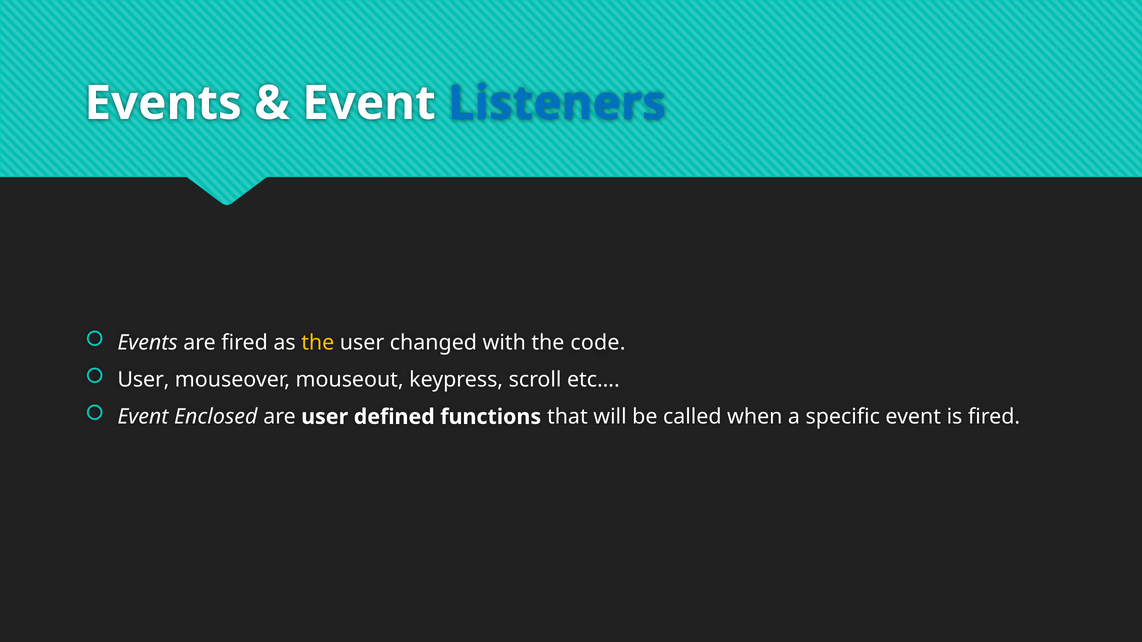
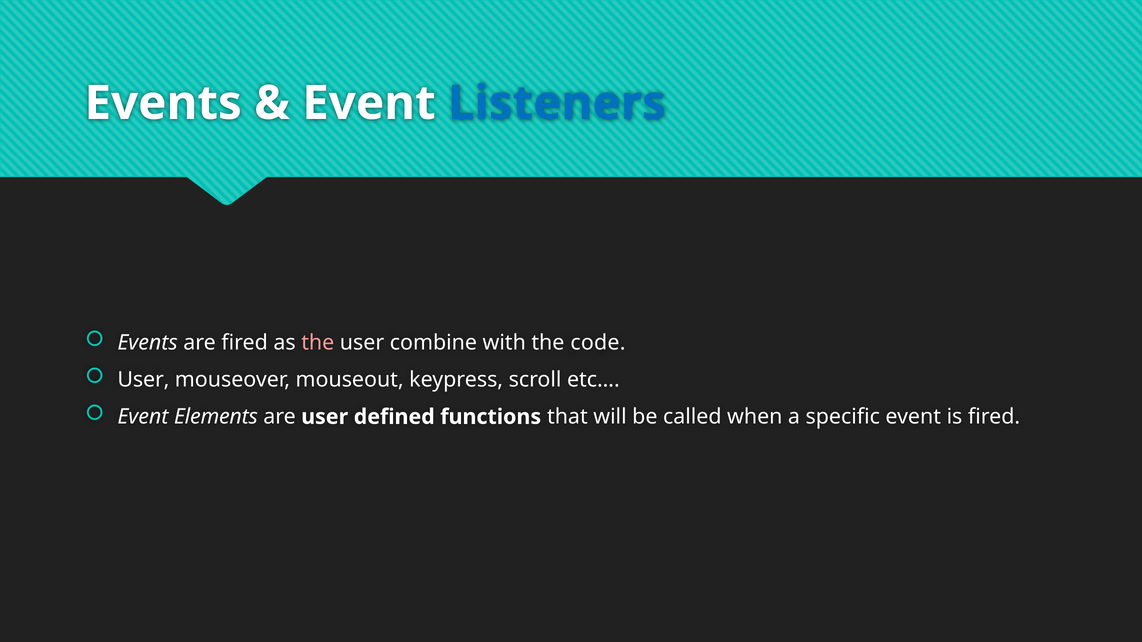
the colour: yellow -> pink (318, 343)
changed: changed -> combine (433, 343)
Enclosed: Enclosed -> Elements (216, 417)
